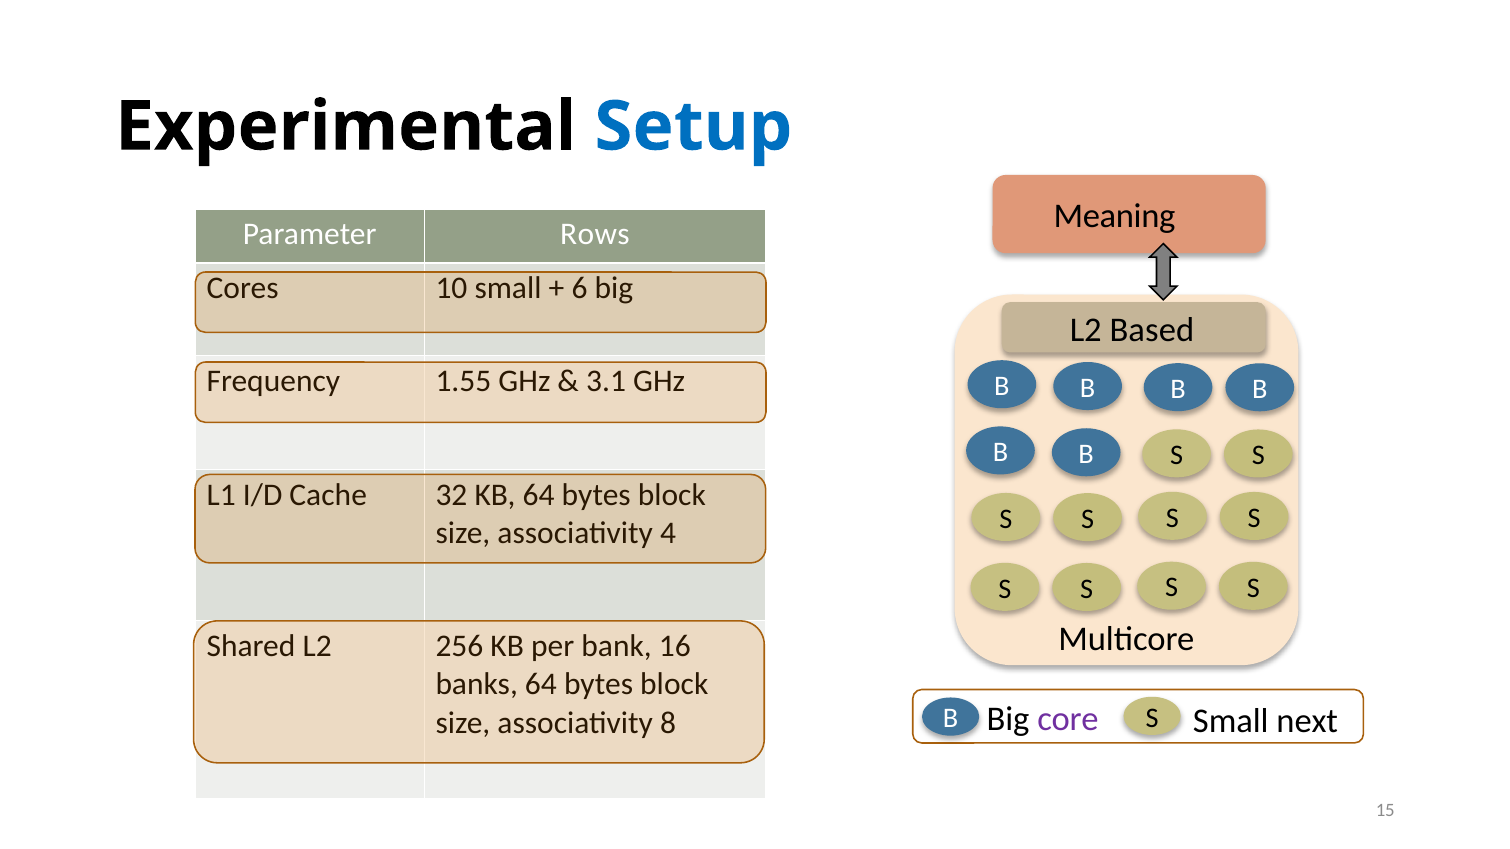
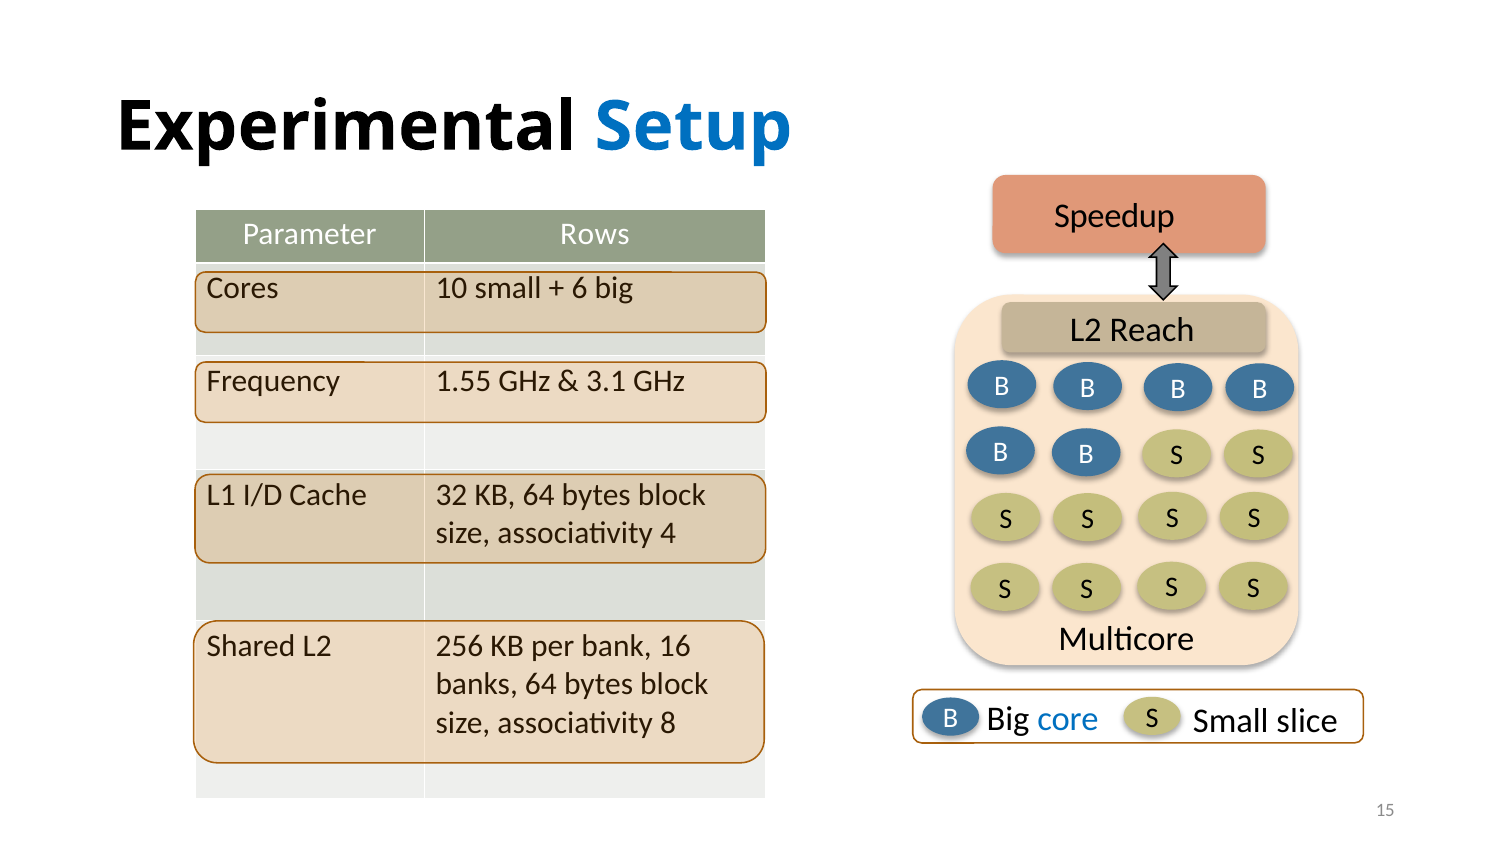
Meaning: Meaning -> Speedup (1114, 217)
Based: Based -> Reach (1152, 330)
core colour: purple -> blue (1068, 719)
next: next -> slice (1307, 722)
